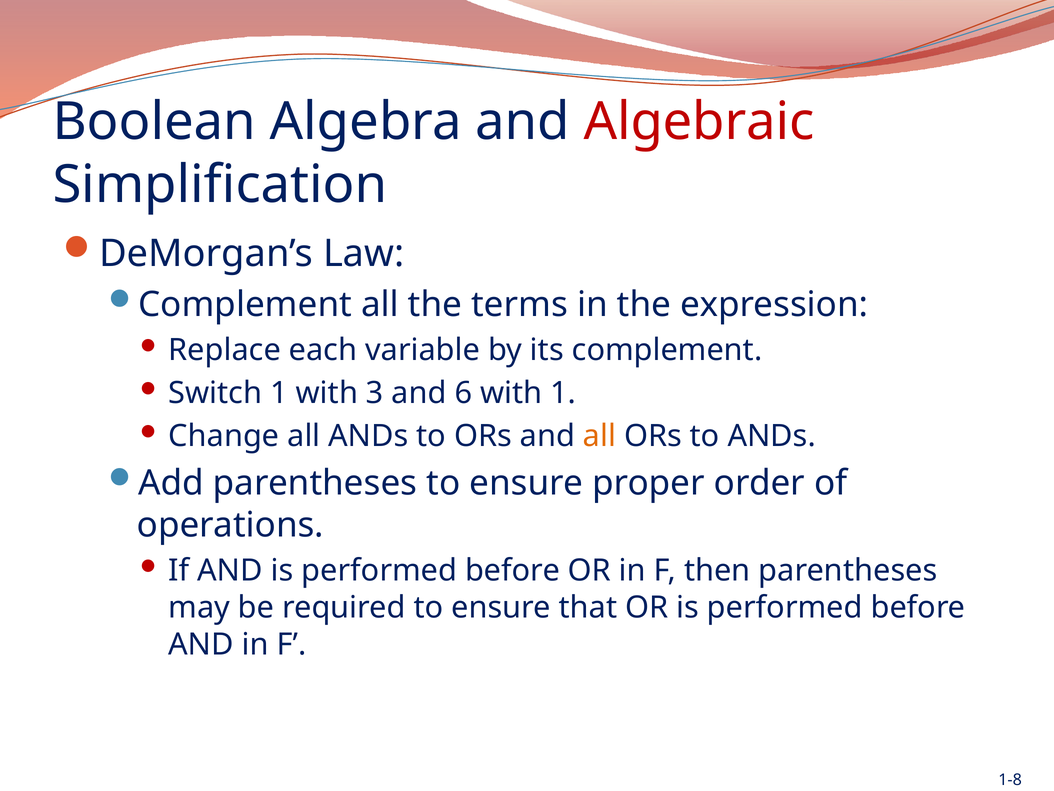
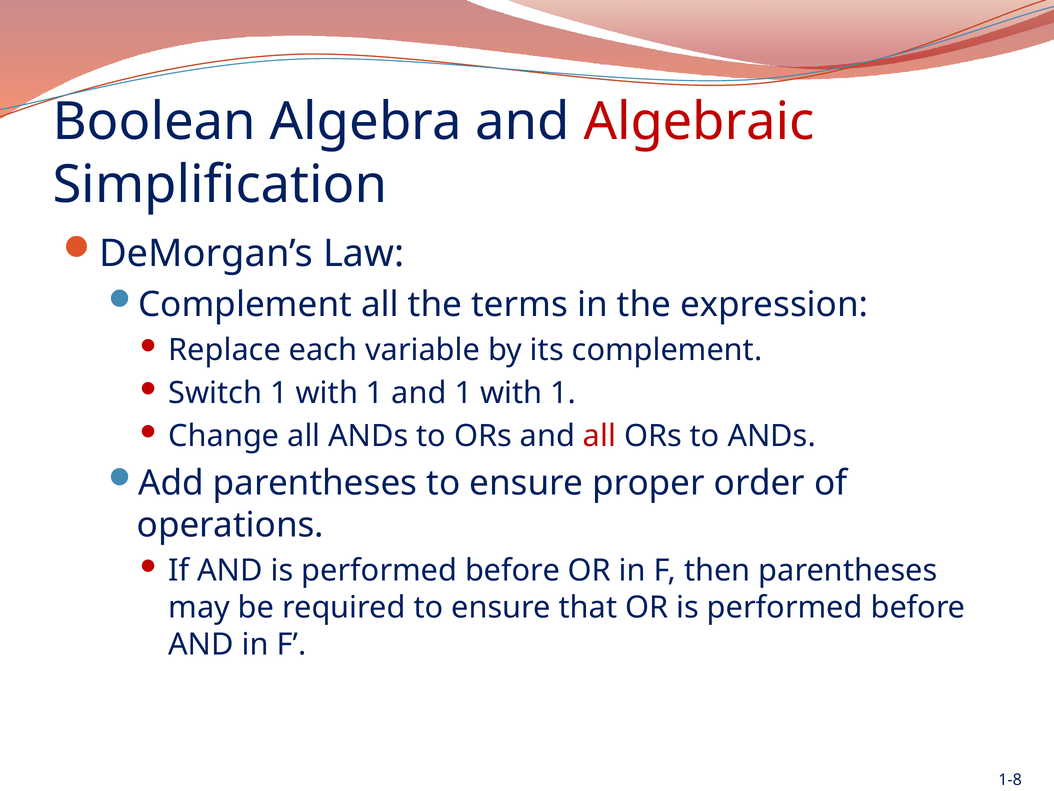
Switch 1 with 3: 3 -> 1 (375, 393)
and 6: 6 -> 1 (463, 393)
all colour: orange -> red (599, 436)
